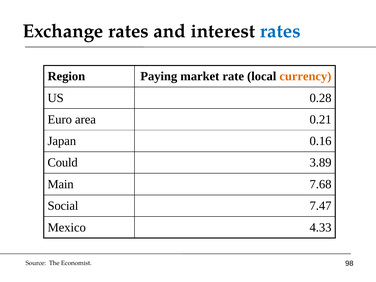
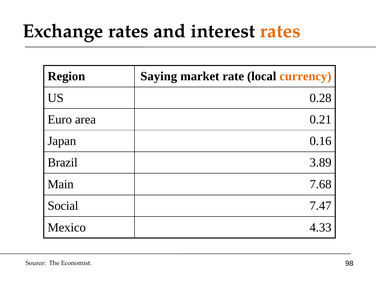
rates colour: blue -> orange (280, 31)
Paying: Paying -> Saying (159, 76)
Could: Could -> Brazil (63, 163)
